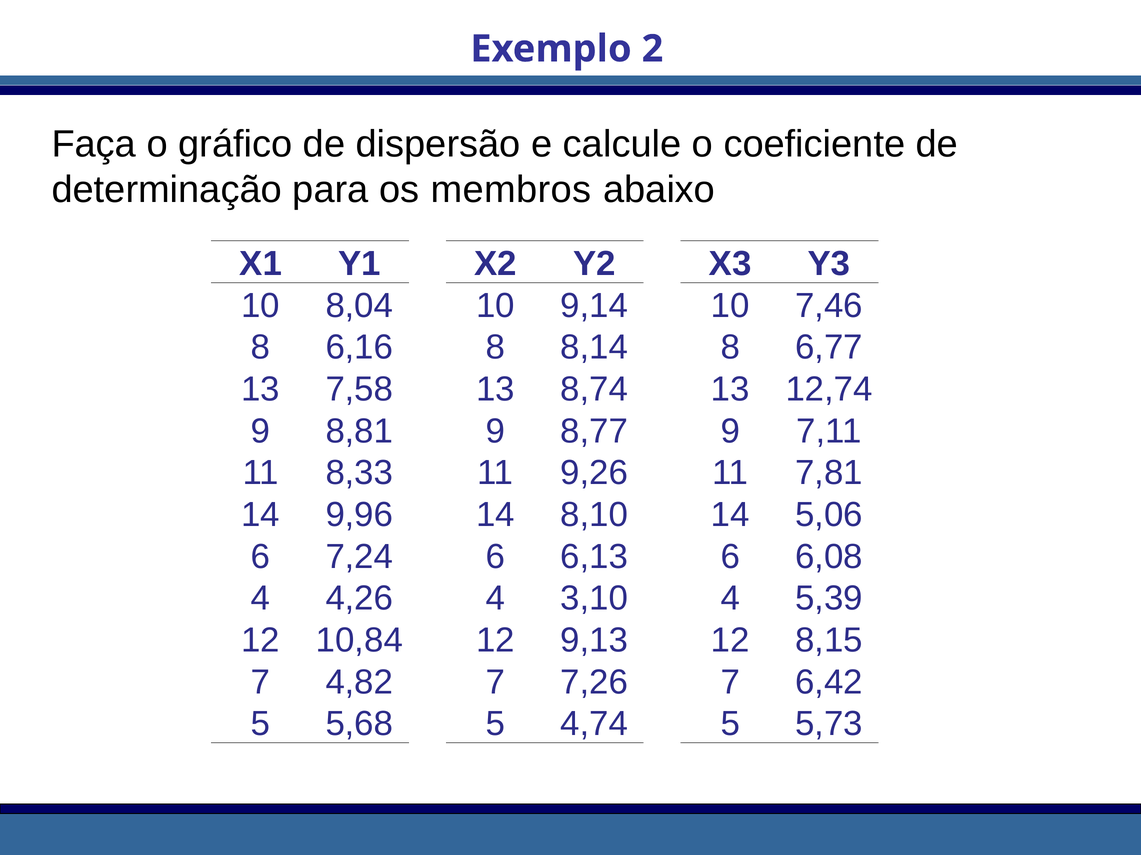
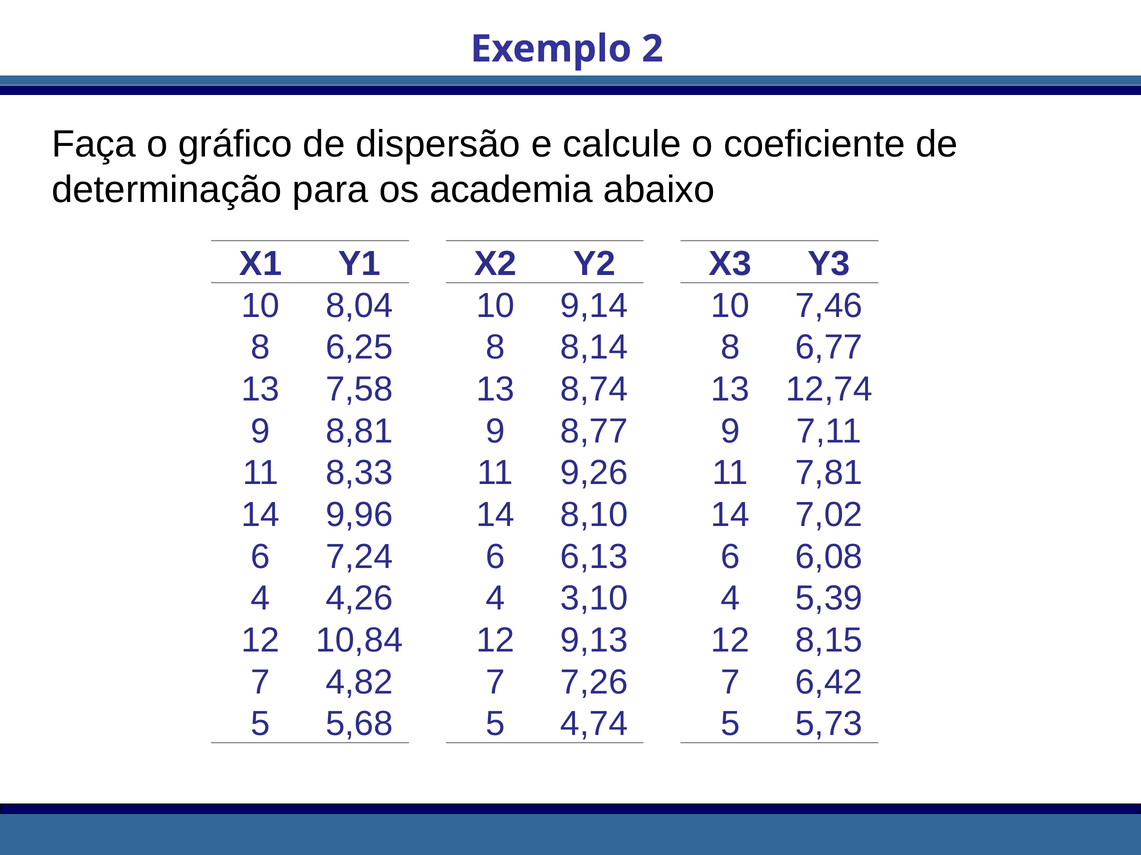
membros: membros -> academia (511, 190)
6,16: 6,16 -> 6,25 (359, 348)
5,06: 5,06 -> 7,02 (829, 515)
